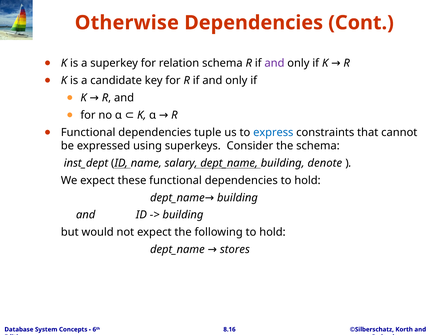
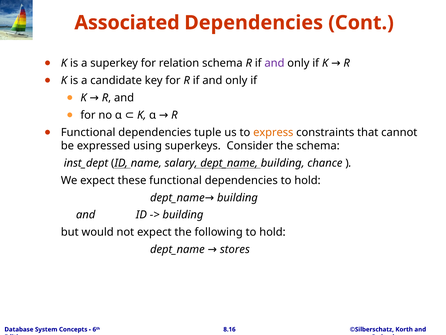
Otherwise: Otherwise -> Associated (127, 23)
express colour: blue -> orange (273, 132)
denote: denote -> chance (325, 163)
